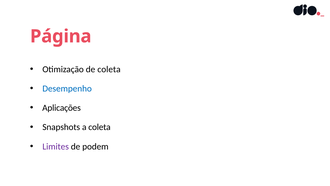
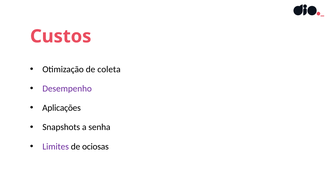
Página: Página -> Custos (61, 36)
Desempenho colour: blue -> purple (67, 88)
a coleta: coleta -> senha (99, 127)
podem: podem -> ociosas (95, 146)
